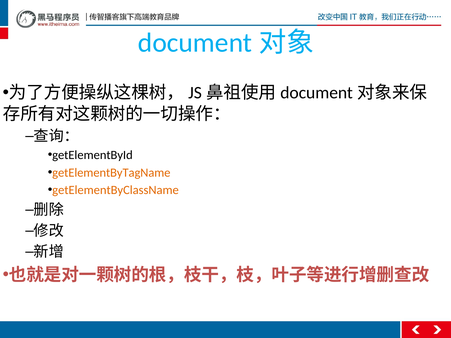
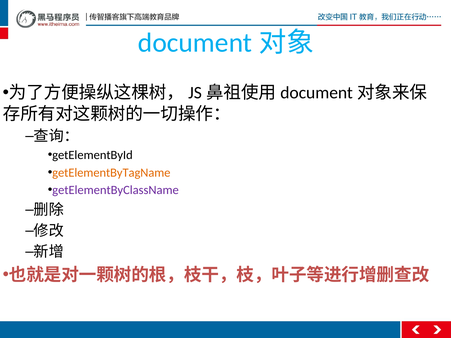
getElementByClassName colour: orange -> purple (115, 190)
